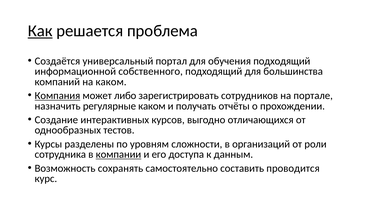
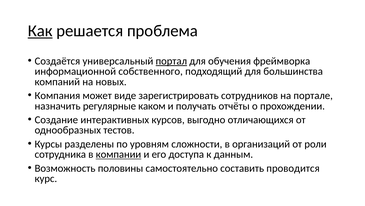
портал underline: none -> present (171, 61)
обучения подходящий: подходящий -> фреймворка (282, 61)
на каком: каком -> новых (111, 82)
Компания underline: present -> none (57, 95)
либо: либо -> виде (125, 95)
сохранять: сохранять -> половины (121, 168)
